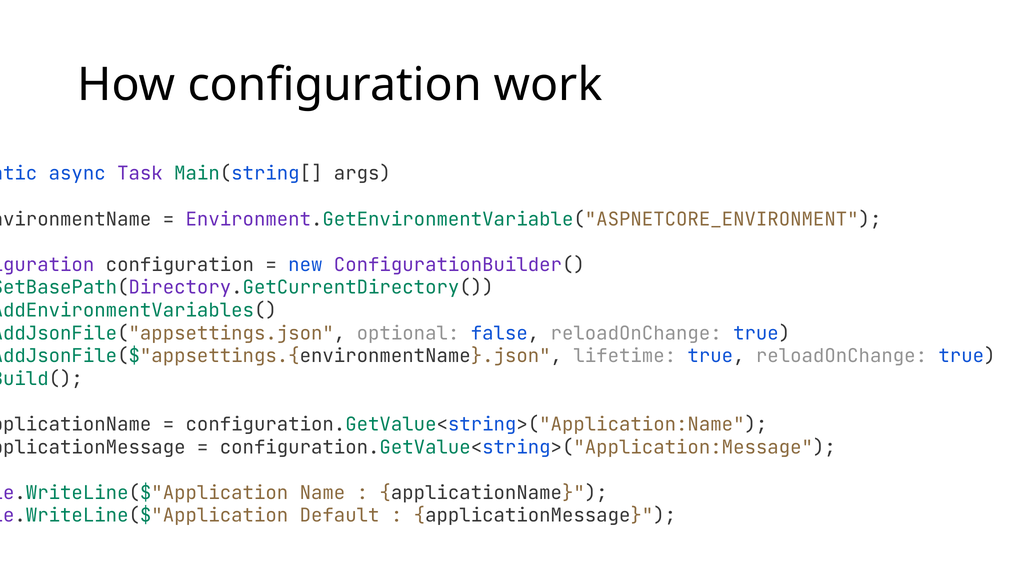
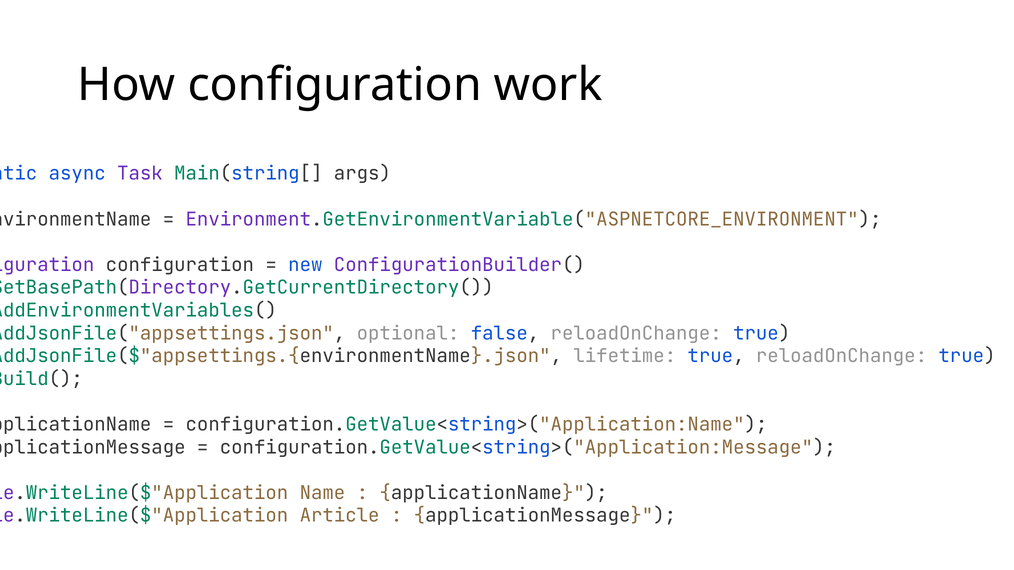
Default: Default -> Article (340, 516)
